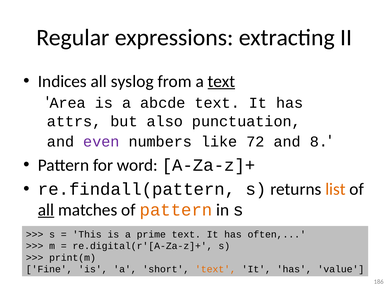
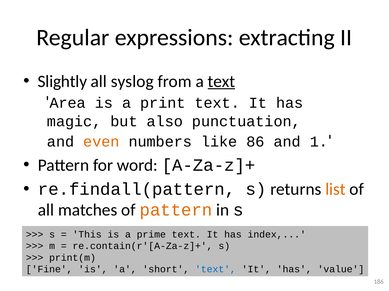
Indices: Indices -> Slightly (62, 82)
abcde: abcde -> print (163, 103)
attrs: attrs -> magic (74, 122)
even colour: purple -> orange (101, 142)
72: 72 -> 86 (255, 142)
8: 8 -> 1 (319, 142)
all underline: present -> none (46, 210)
often: often -> index (277, 235)
re.digital(r'[A-Za-z]+: re.digital(r'[A-Za-z]+ -> re.contain(r'[A-Za-z]+ (143, 247)
text colour: orange -> blue (215, 270)
